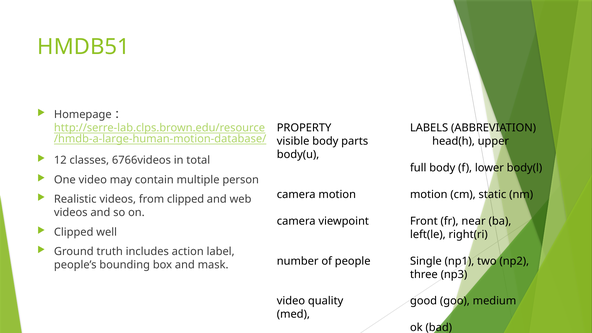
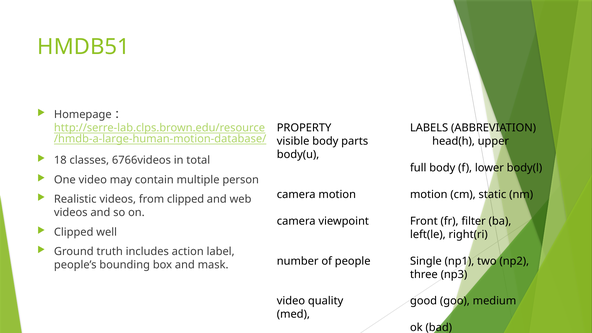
12: 12 -> 18 (60, 160)
near: near -> filter (474, 221)
